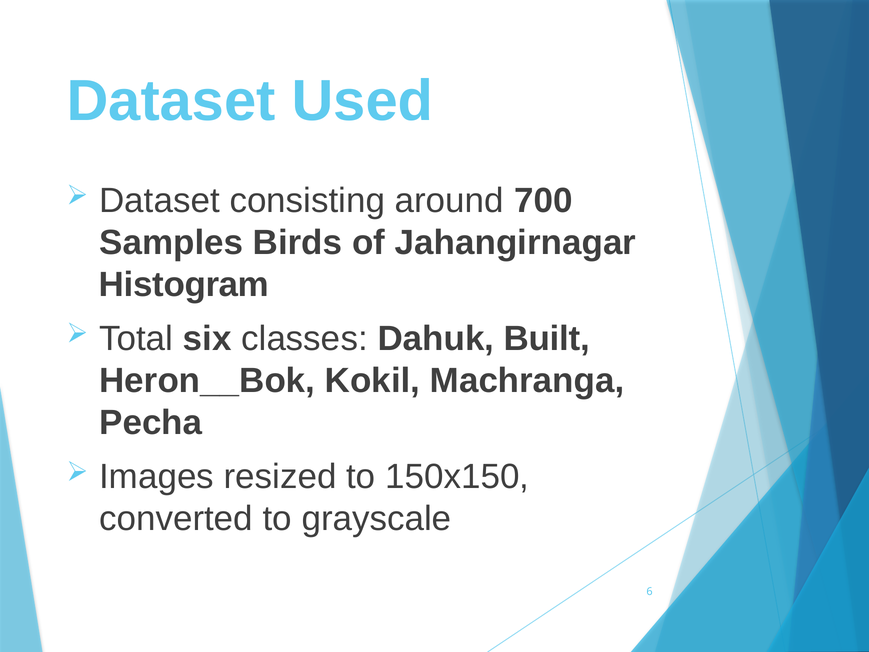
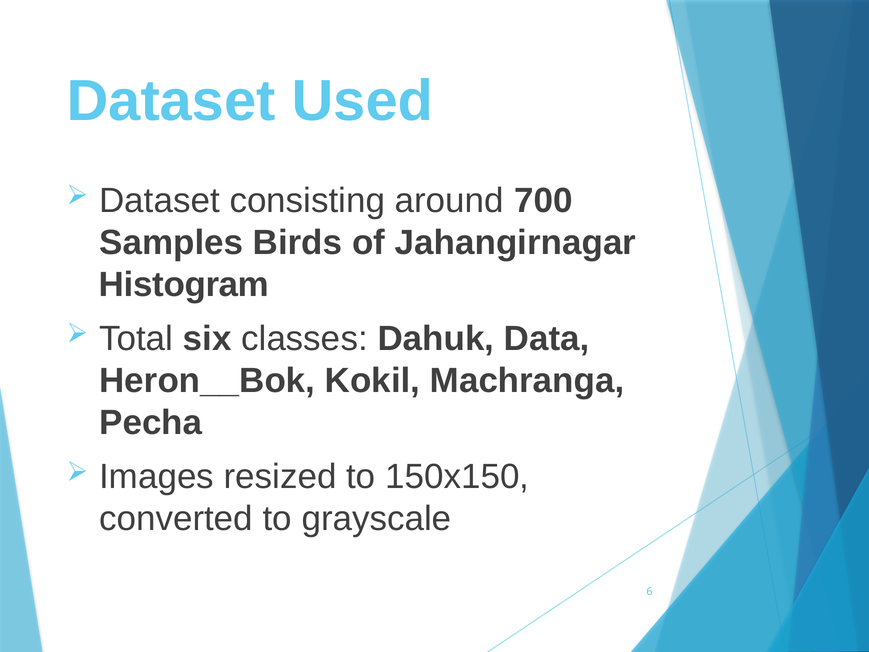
Built: Built -> Data (547, 339)
